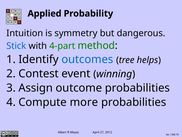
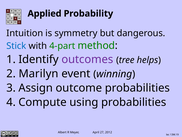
outcomes colour: blue -> purple (87, 59)
Contest: Contest -> Marilyn (39, 73)
more: more -> using (84, 102)
